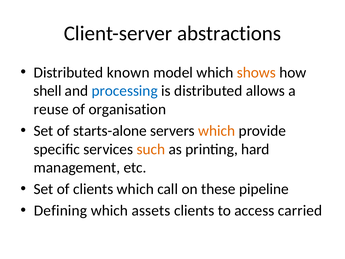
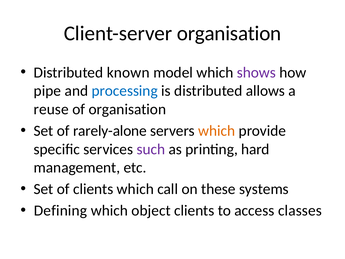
Client-server abstractions: abstractions -> organisation (229, 33)
shows colour: orange -> purple (256, 72)
shell: shell -> pipe (47, 91)
starts-alone: starts-alone -> rarely-alone (110, 131)
such colour: orange -> purple (151, 149)
pipeline: pipeline -> systems (264, 189)
assets: assets -> object (151, 210)
carried: carried -> classes (300, 210)
